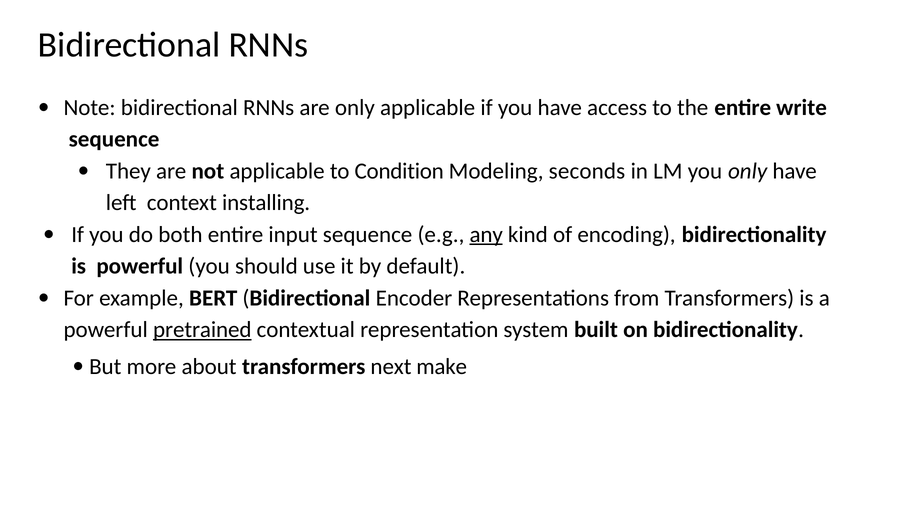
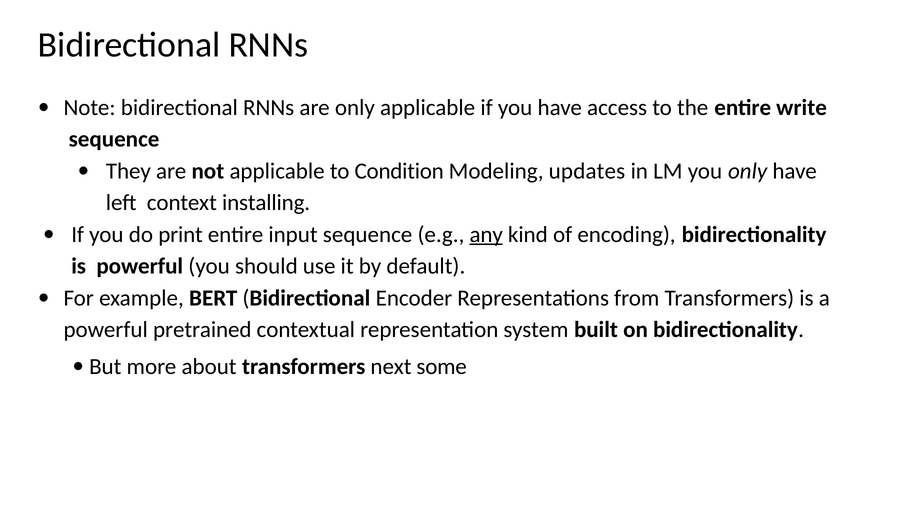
seconds: seconds -> updates (587, 171)
both: both -> print (181, 235)
pretrained underline: present -> none (202, 330)
make: make -> some (442, 367)
